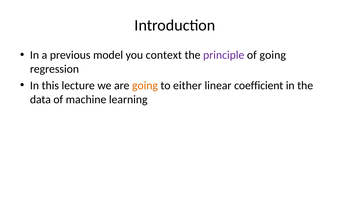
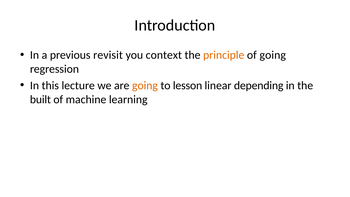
model: model -> revisit (108, 55)
principle colour: purple -> orange (224, 55)
either: either -> lesson (188, 85)
coefficient: coefficient -> depending (259, 85)
data: data -> built (40, 99)
